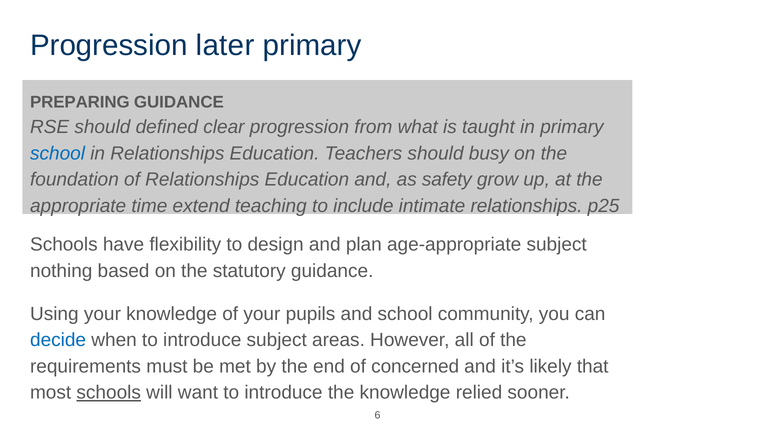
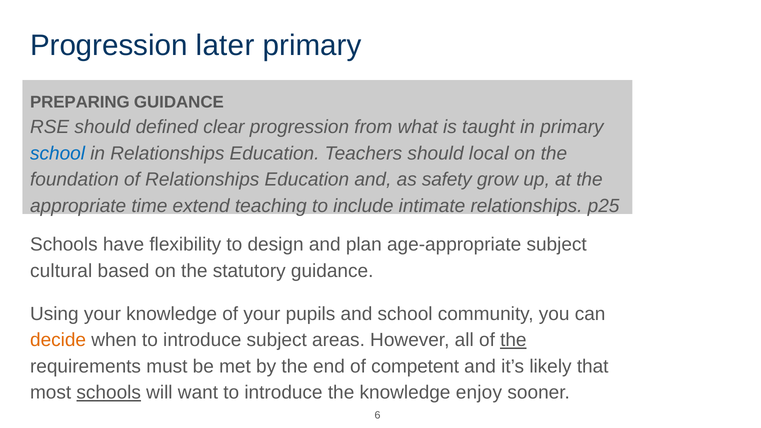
busy: busy -> local (489, 153)
nothing: nothing -> cultural (61, 271)
decide colour: blue -> orange (58, 340)
the underline: none -> present (513, 340)
concerned: concerned -> competent (415, 366)
relied: relied -> enjoy (479, 393)
